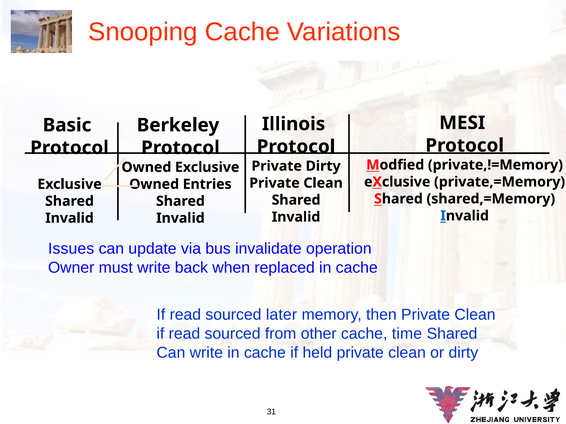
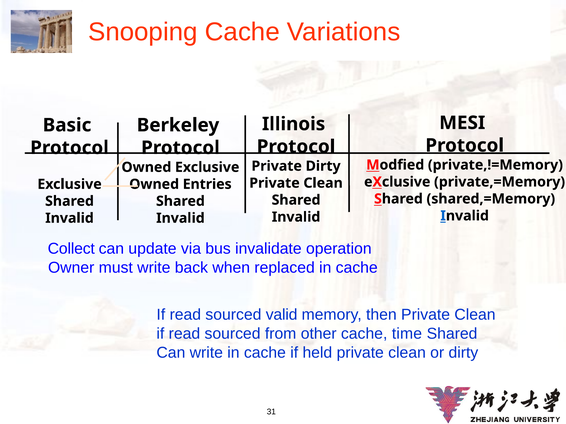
Issues: Issues -> Collect (71, 249)
later: later -> valid (282, 315)
